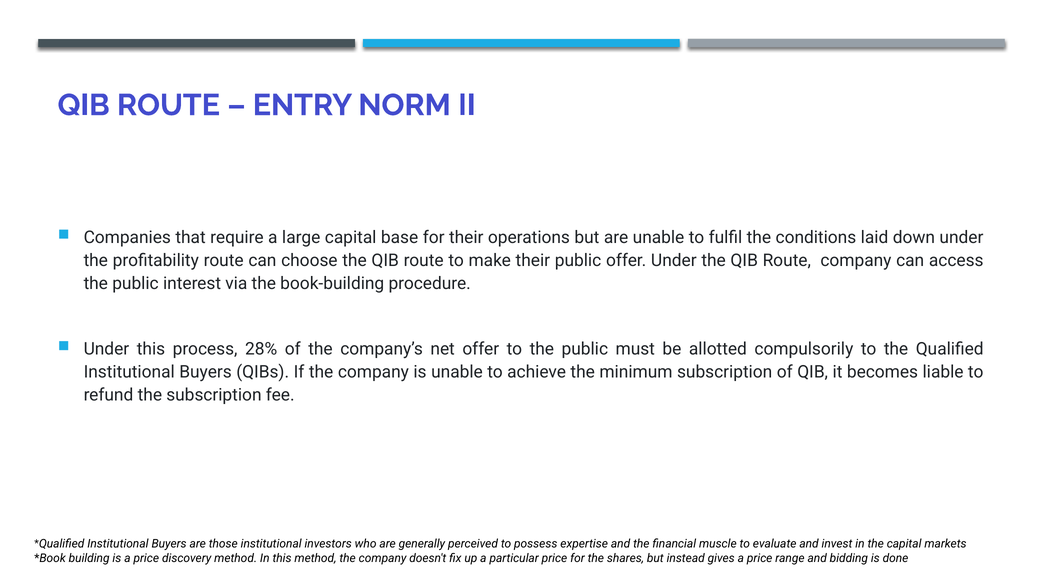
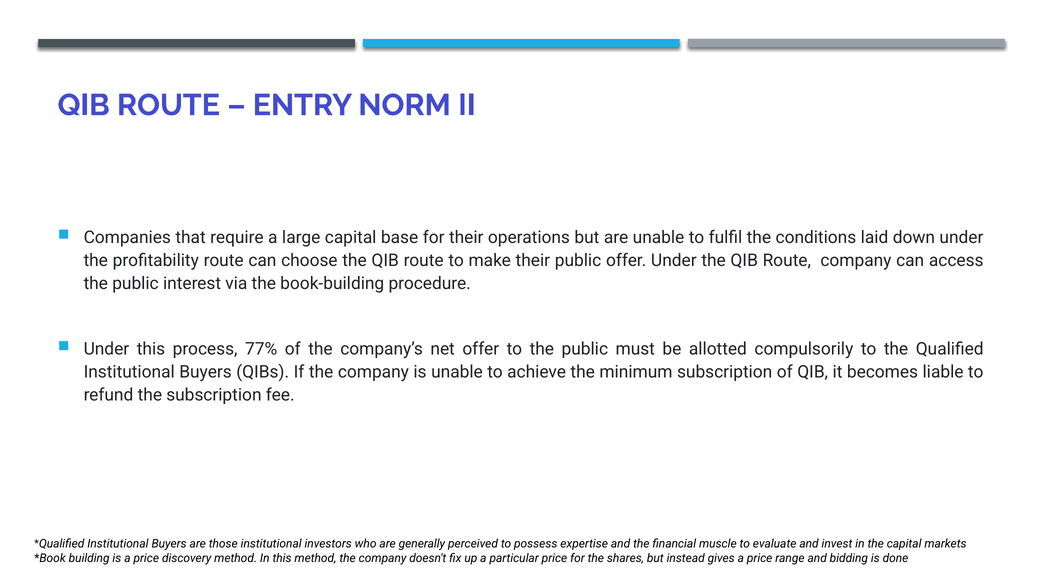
28%: 28% -> 77% (261, 349)
